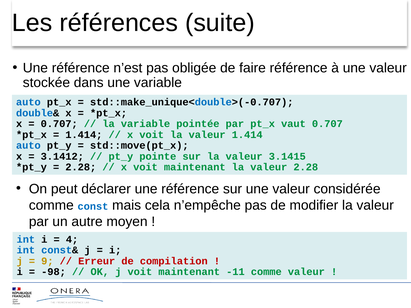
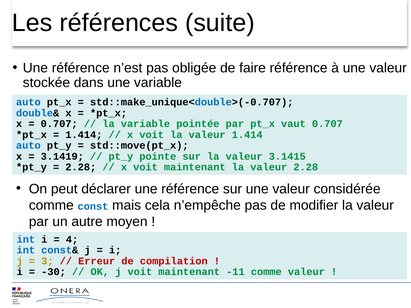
3.1412: 3.1412 -> 3.1419 (62, 157)
9: 9 -> 3 (47, 261)
-98: -98 -> -30 (54, 272)
